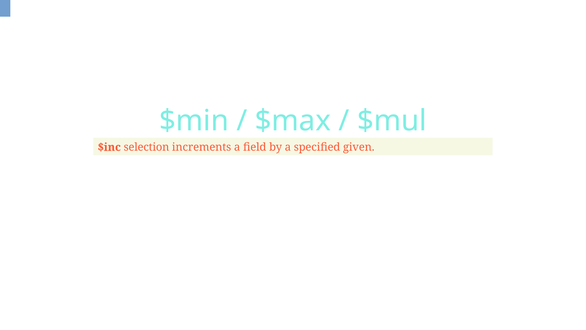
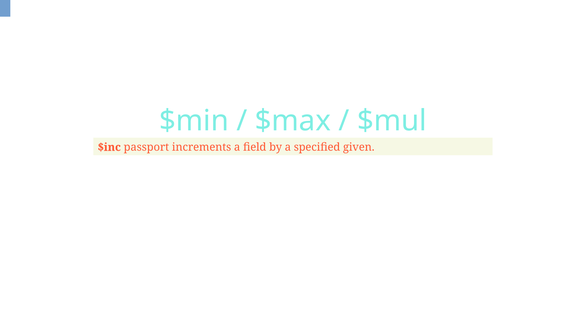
selection: selection -> passport (146, 147)
